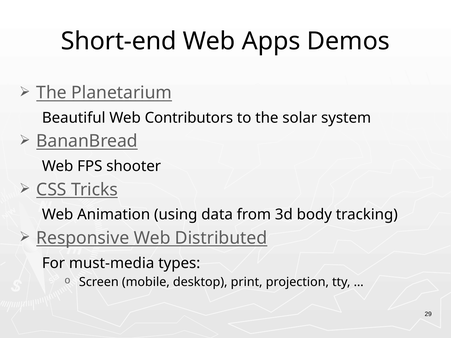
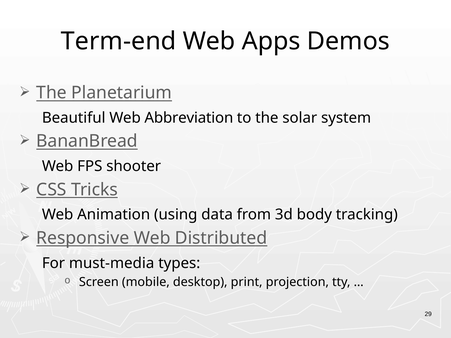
Short-end: Short-end -> Term-end (119, 41)
Contributors: Contributors -> Abbreviation (189, 118)
